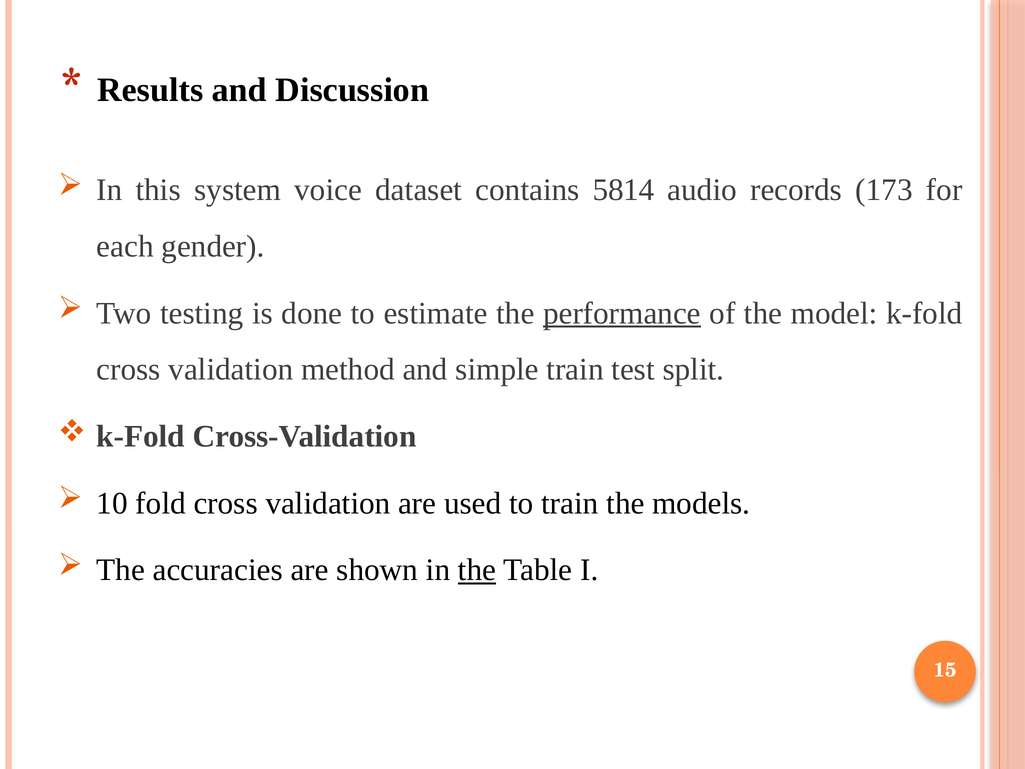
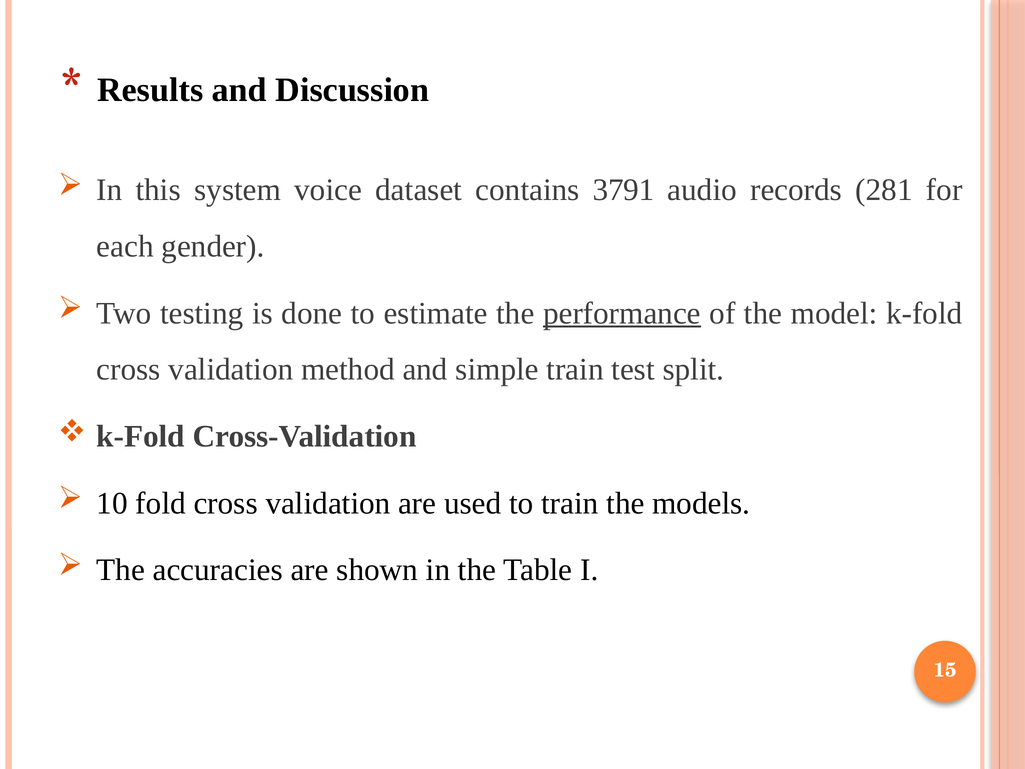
5814: 5814 -> 3791 (624, 190)
173: 173 -> 281 (884, 190)
the underline: present -> none (477, 570)
